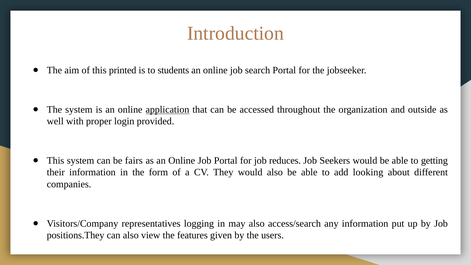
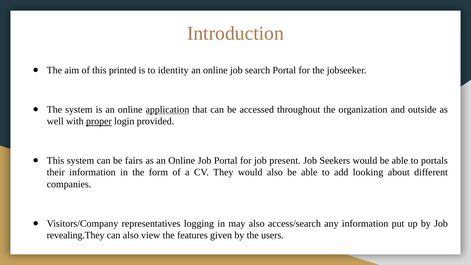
students: students -> identity (173, 70)
proper underline: none -> present (99, 121)
reduces: reduces -> present (285, 161)
getting: getting -> portals (434, 161)
positions.They: positions.They -> revealing.They (76, 235)
